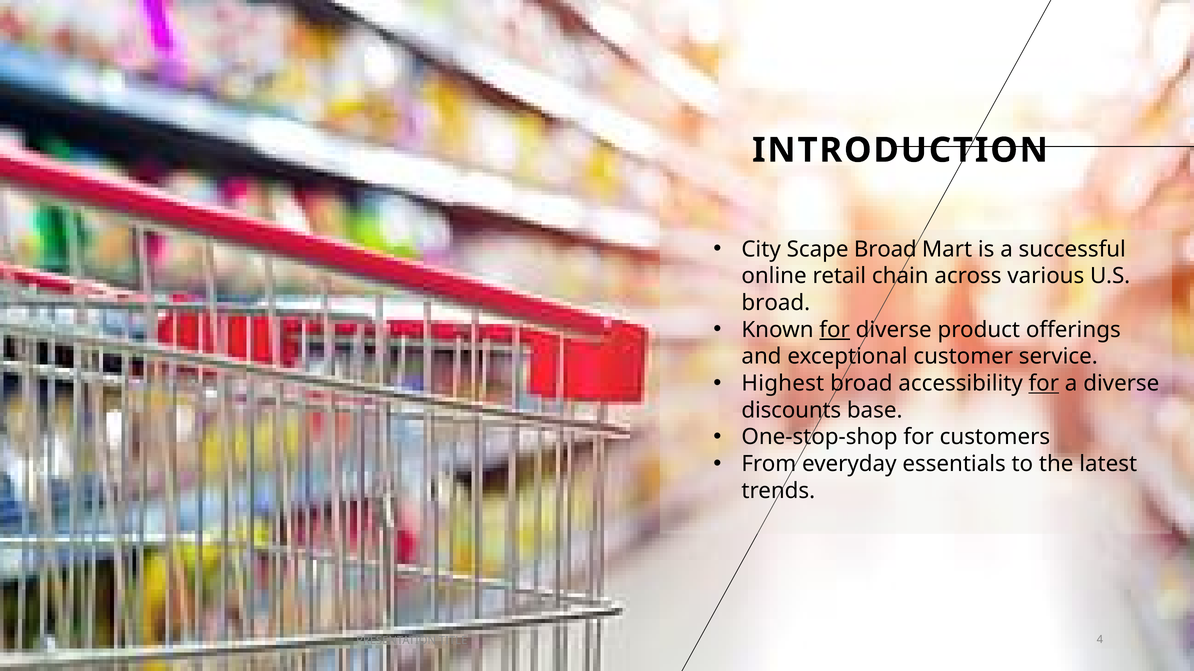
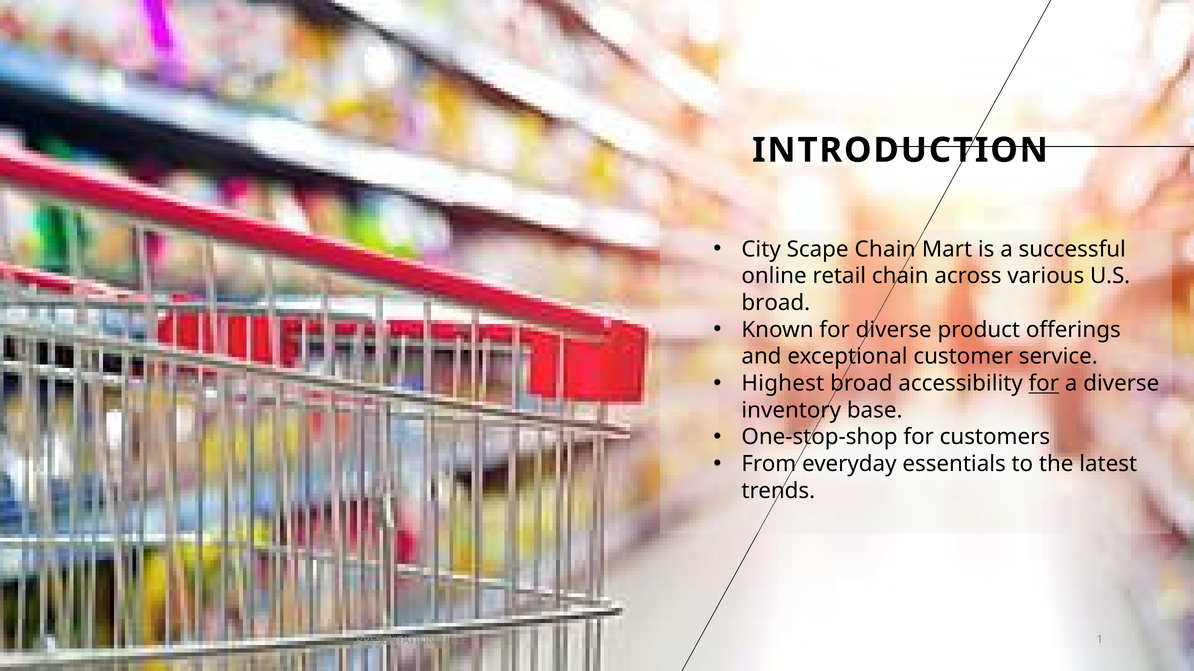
Scape Broad: Broad -> Chain (885, 249)
for underline: present -> none (835, 330)
discounts: discounts -> inventory (791, 411)
4: 4 -> 1 (1100, 640)
